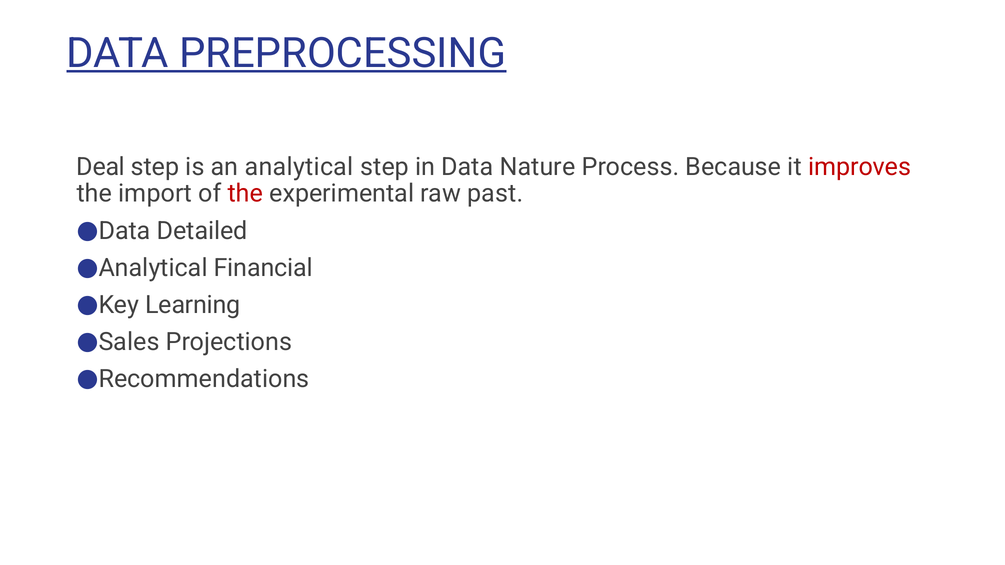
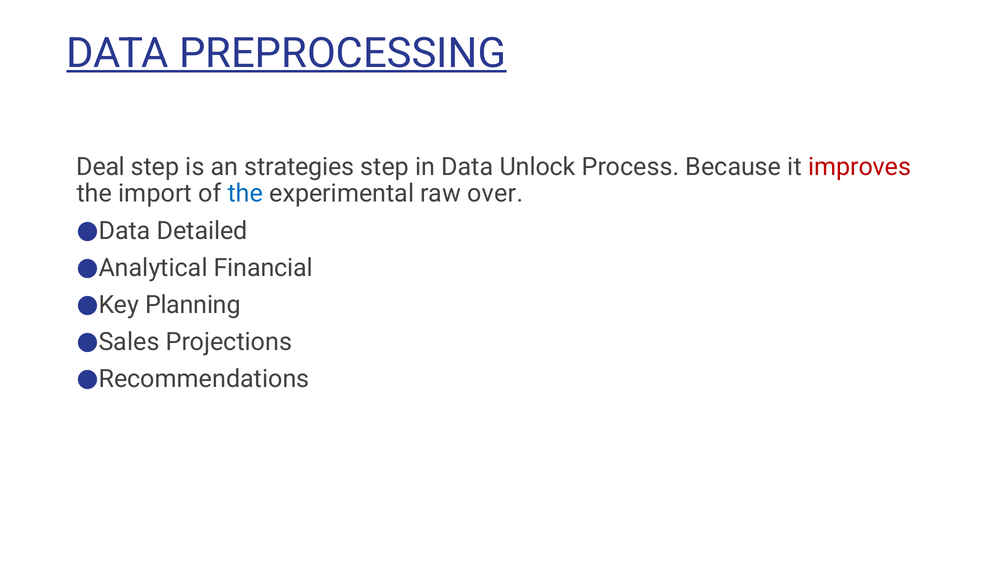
analytical: analytical -> strategies (299, 167)
Nature: Nature -> Unlock (538, 167)
the colour: red -> blue (245, 194)
past: past -> over (495, 194)
Learning: Learning -> Planning (193, 305)
